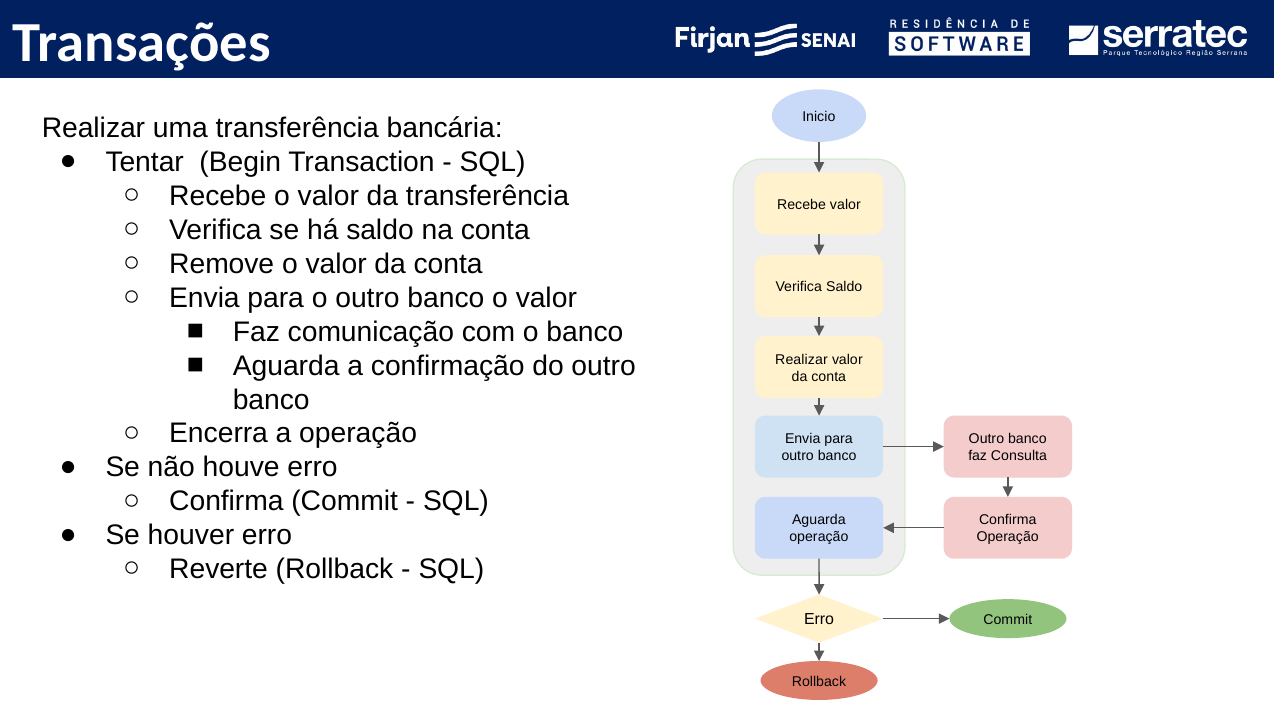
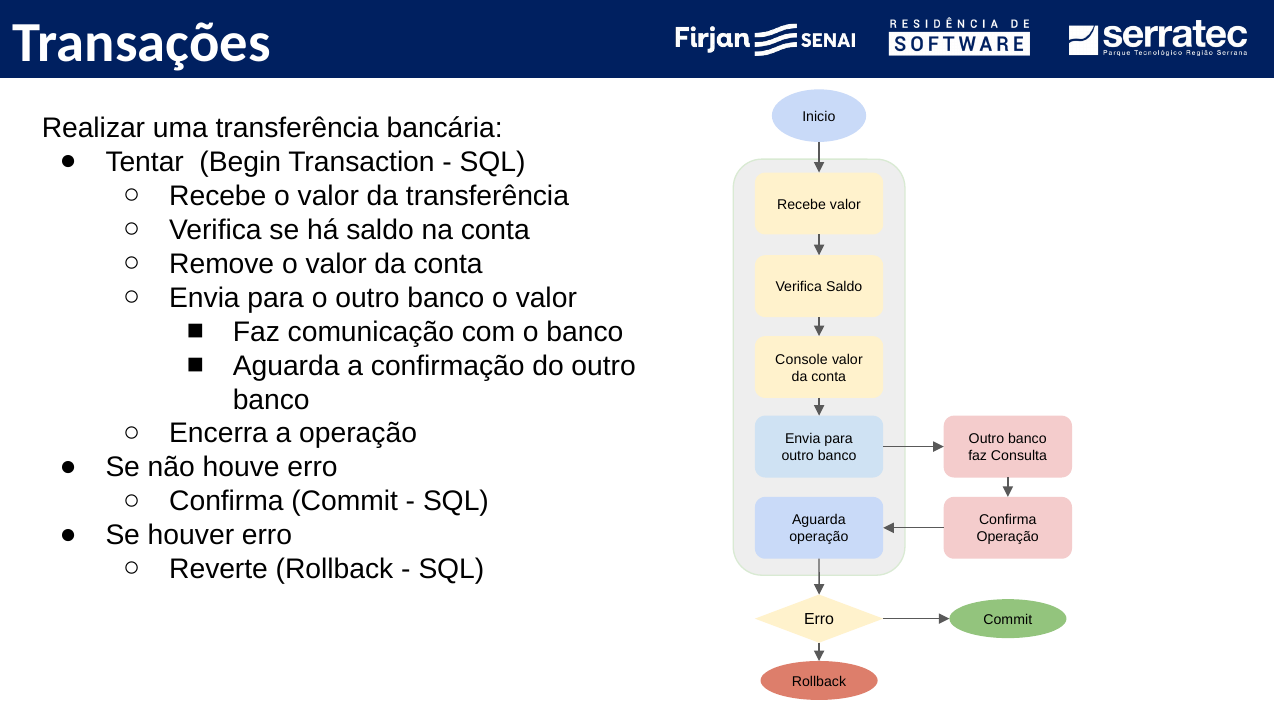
Realizar: Realizar -> Console (802, 360)
